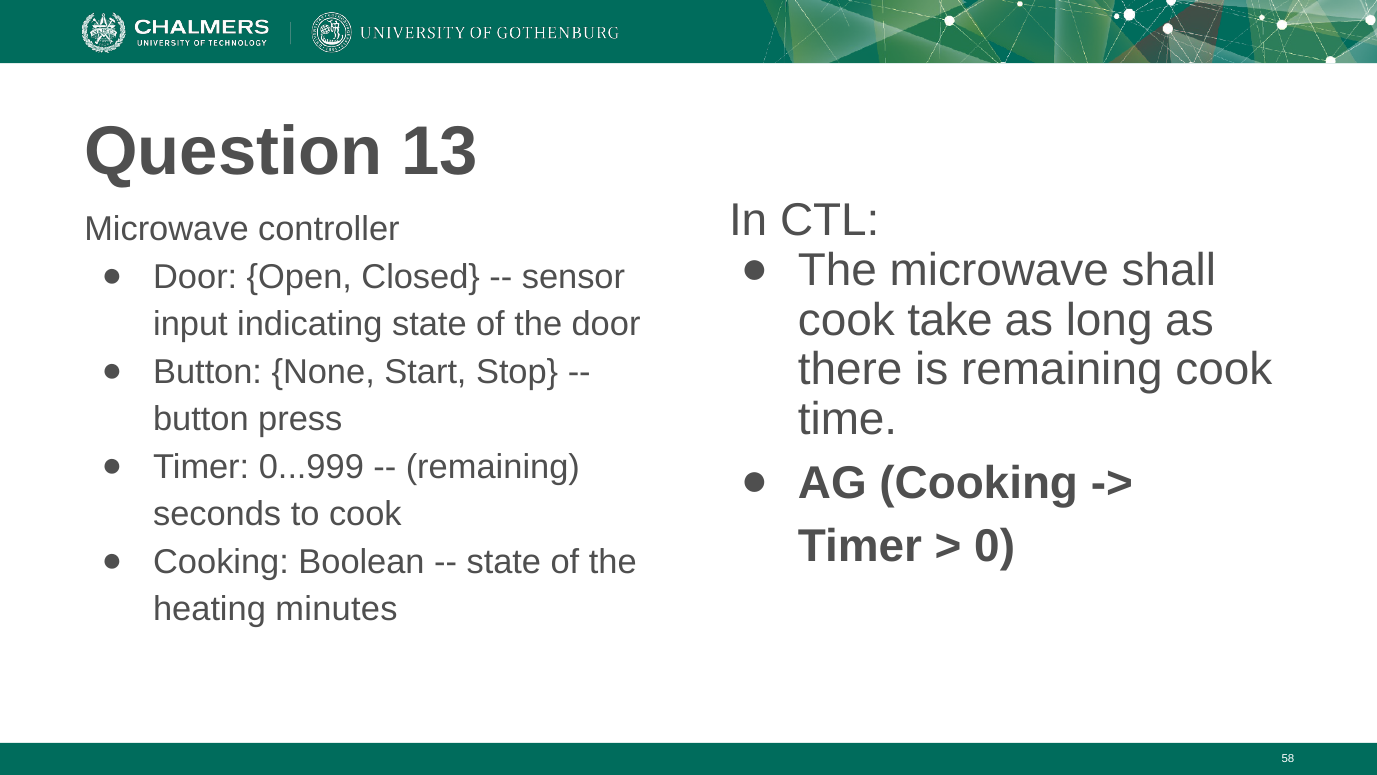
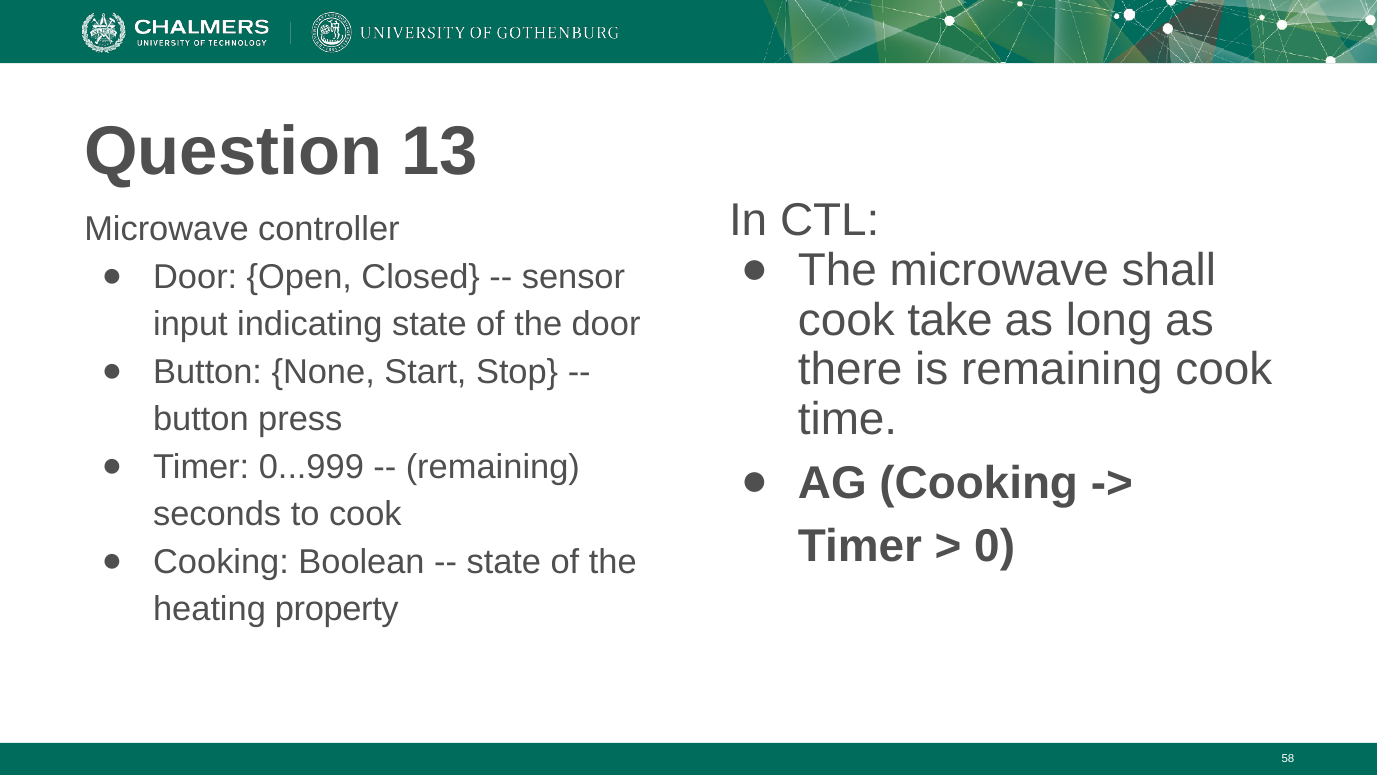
minutes: minutes -> property (337, 609)
